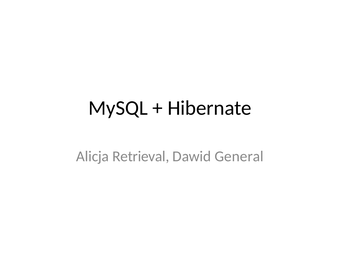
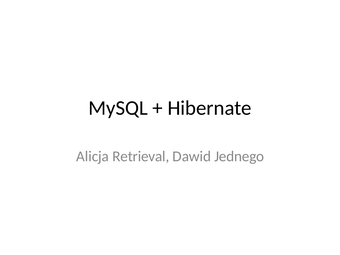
General: General -> Jednego (239, 156)
